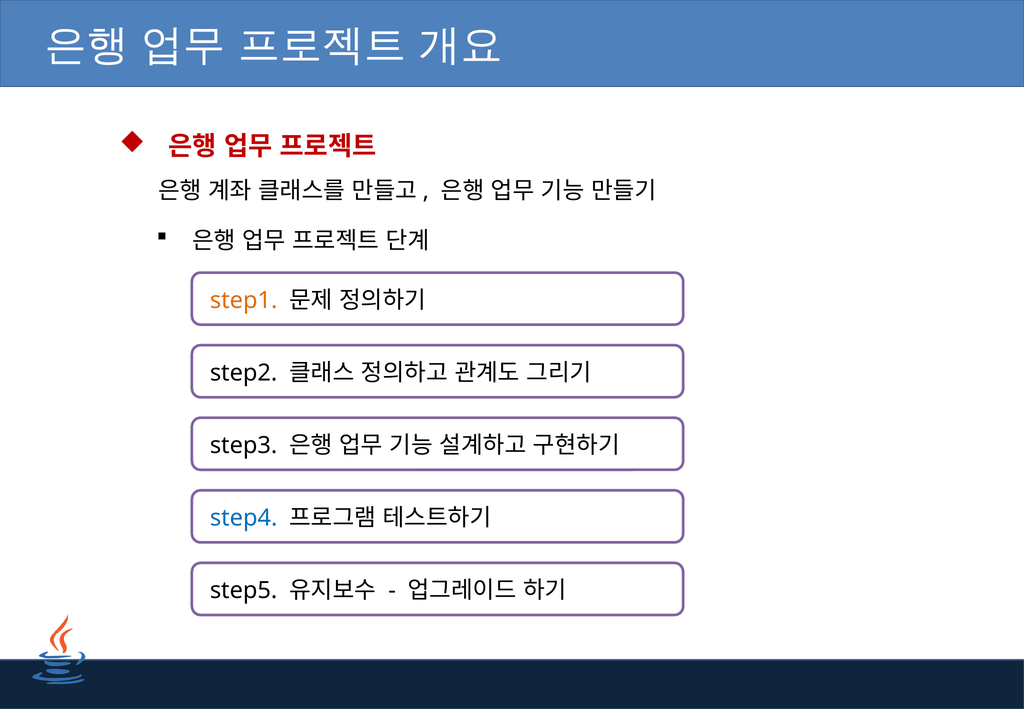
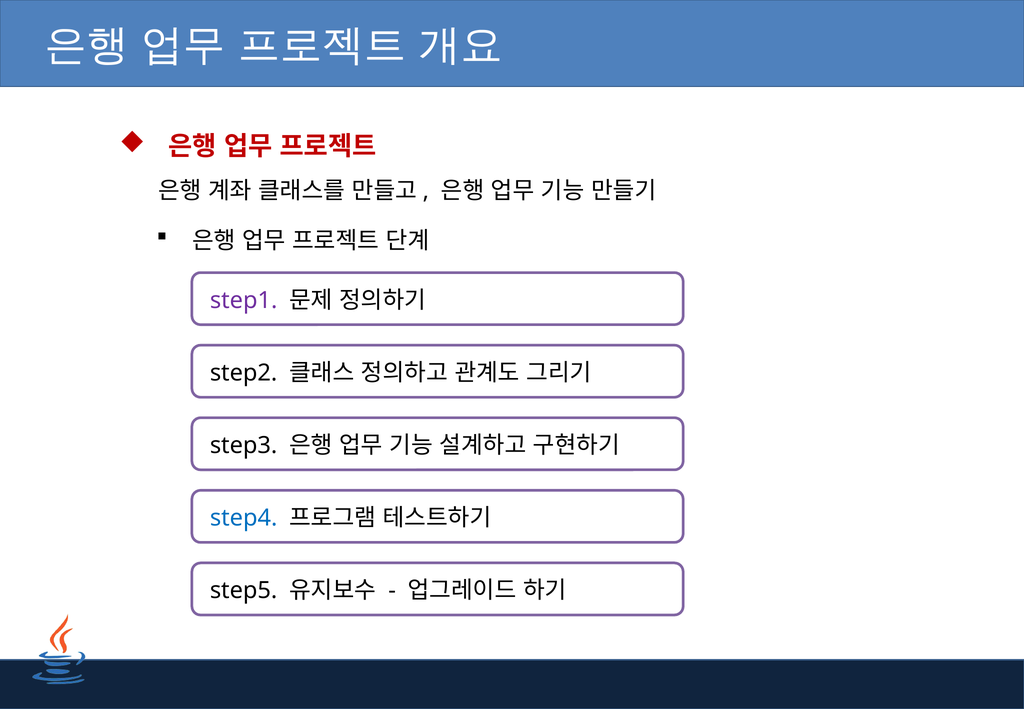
step1 colour: orange -> purple (244, 300)
